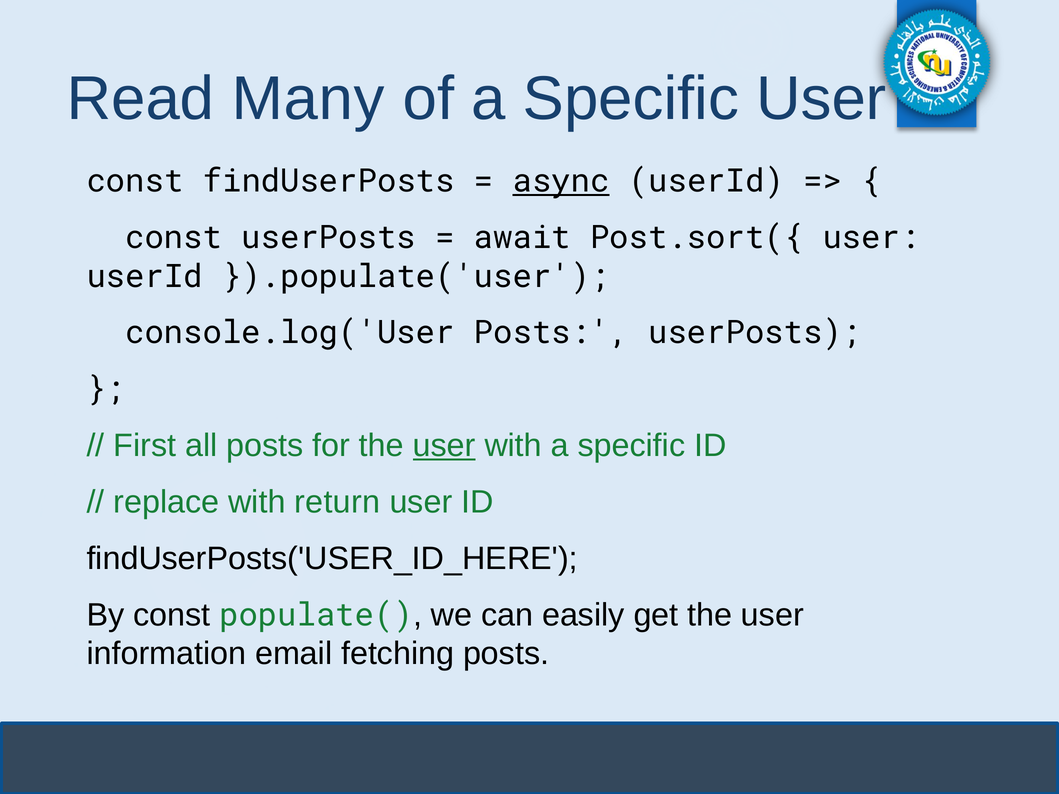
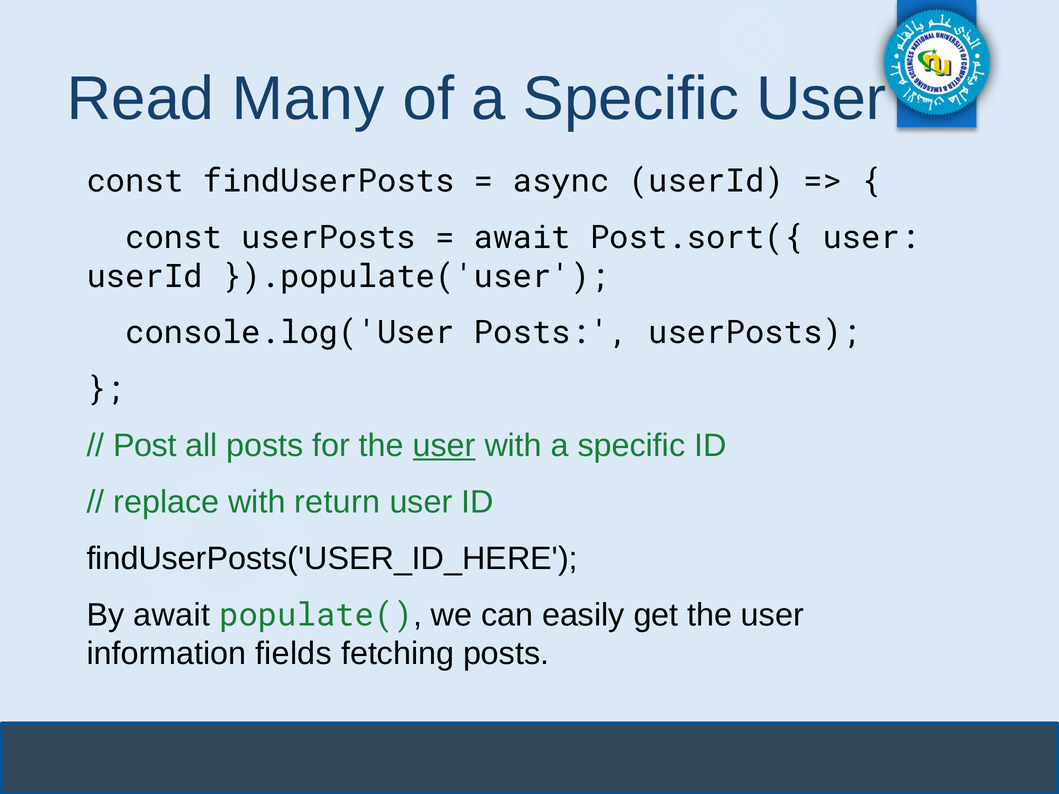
async underline: present -> none (561, 181)
First: First -> Post (145, 446)
By const: const -> await (172, 615)
email: email -> fields (294, 654)
